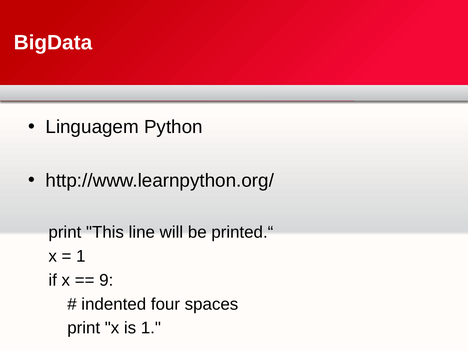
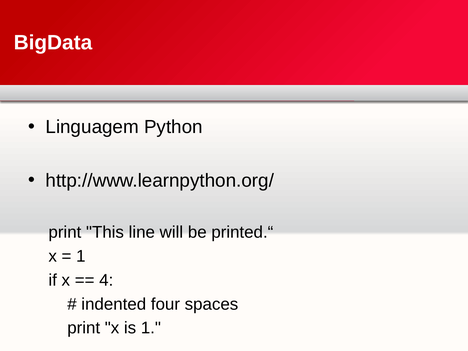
9: 9 -> 4 (106, 280)
